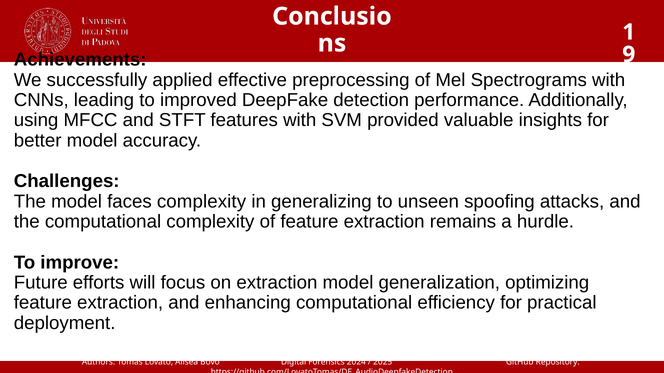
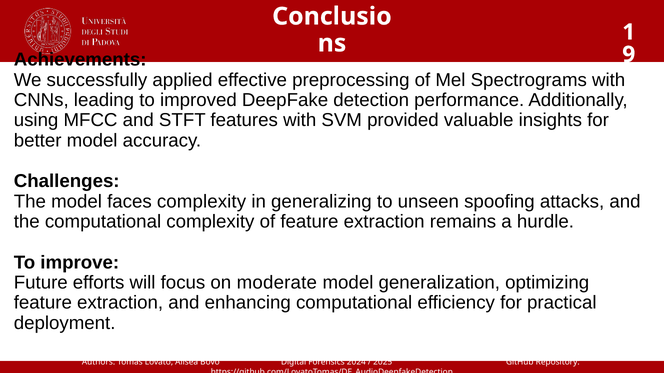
on extraction: extraction -> moderate (277, 283)
